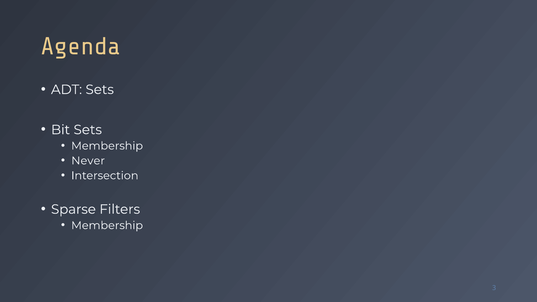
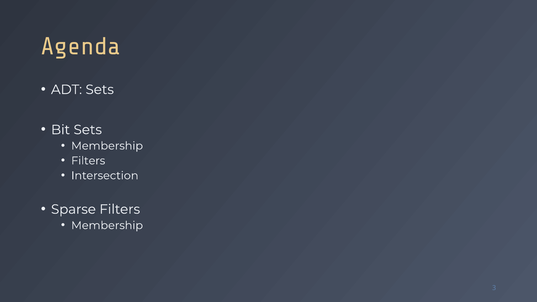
Never: Never -> Filters (88, 161)
